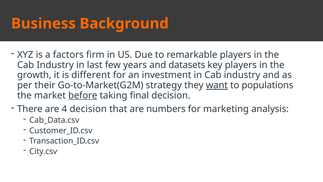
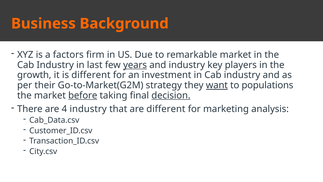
remarkable players: players -> market (236, 55)
years underline: none -> present (135, 65)
and datasets: datasets -> industry (187, 65)
decision underline: none -> present (171, 95)
4 decision: decision -> industry (88, 109)
are numbers: numbers -> different (166, 109)
